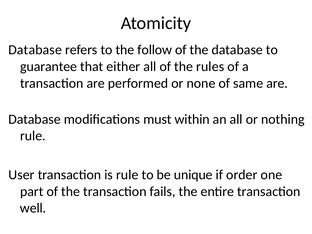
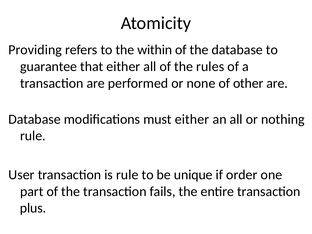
Database: Database -> Providing (35, 50)
follow: follow -> within (155, 50)
same: same -> other (248, 83)
must within: within -> either (192, 119)
well: well -> plus (33, 208)
